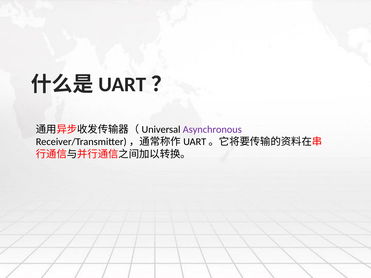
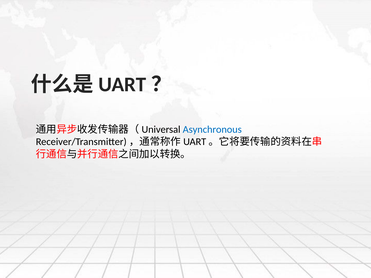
Asynchronous colour: purple -> blue (212, 130)
